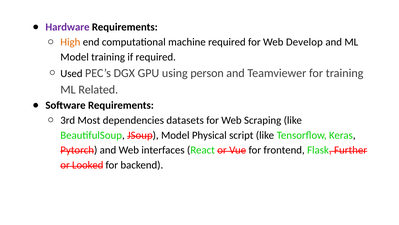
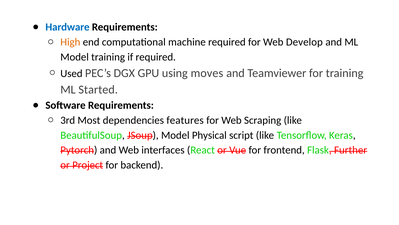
Hardware colour: purple -> blue (67, 27)
person: person -> moves (207, 73)
Related: Related -> Started (98, 89)
datasets: datasets -> features (185, 120)
Looked: Looked -> Project (88, 165)
